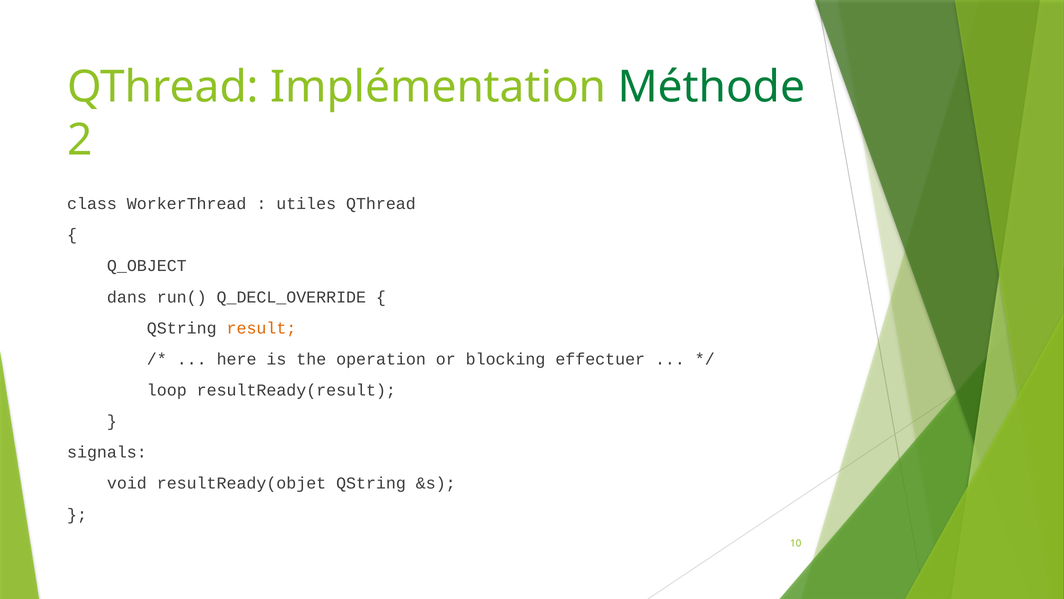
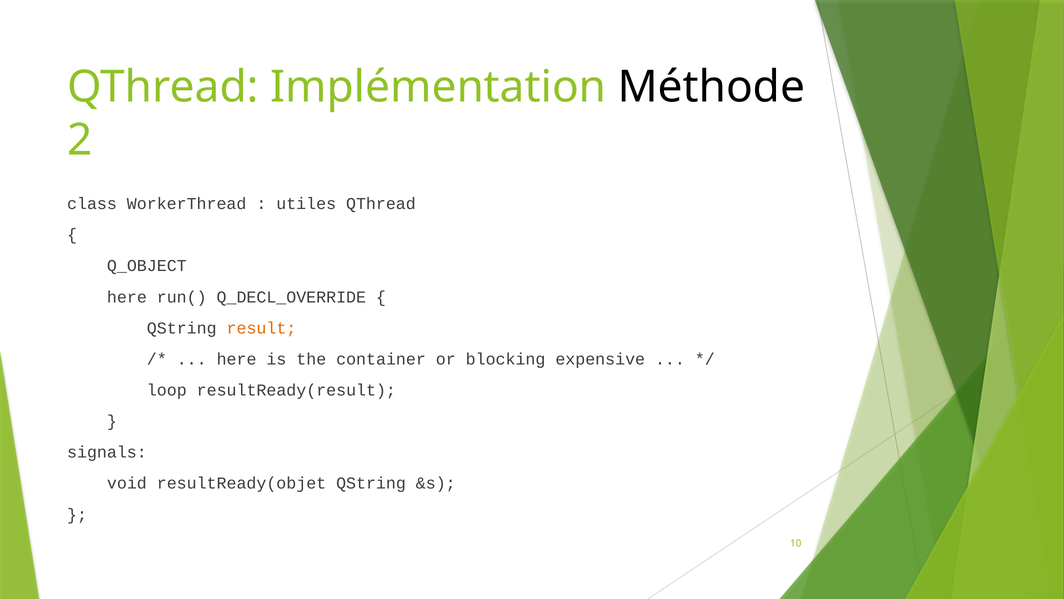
Méthode colour: green -> black (711, 87)
dans: dans -> here (127, 297)
operation: operation -> container (381, 359)
effectuer: effectuer -> expensive (600, 359)
